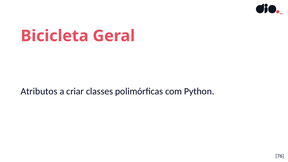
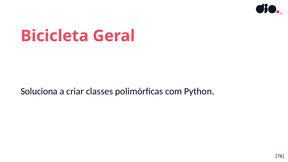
Atributos: Atributos -> Soluciona (39, 91)
